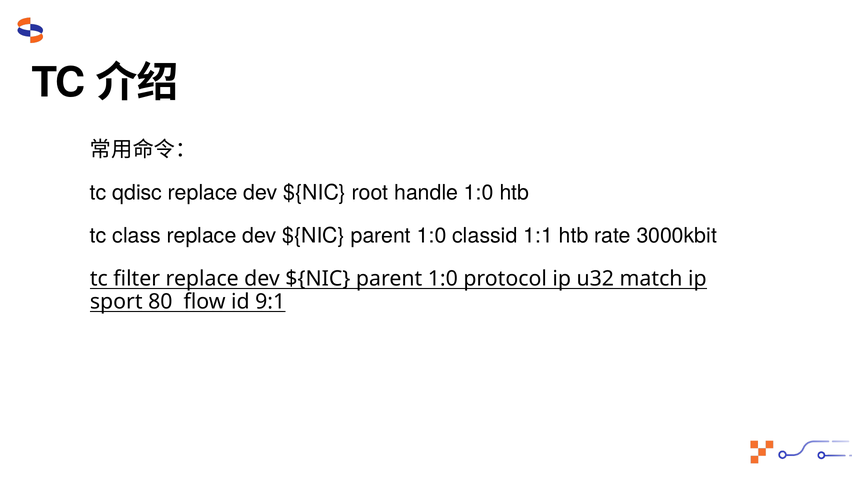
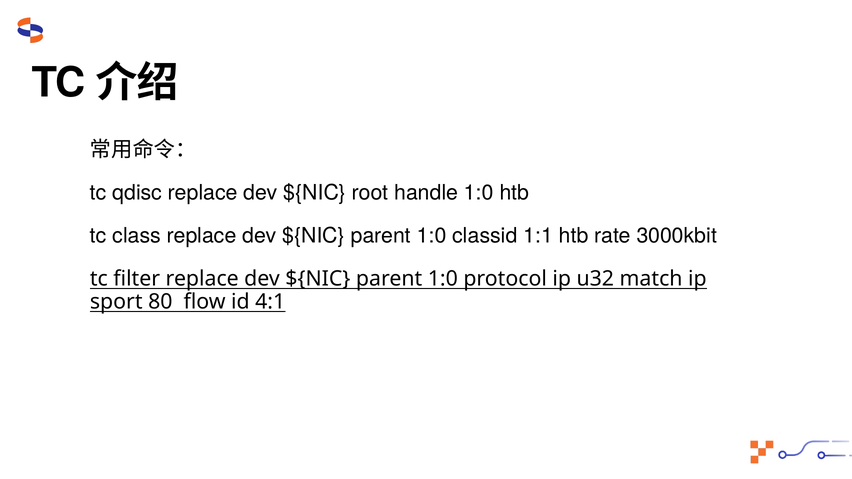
9:1: 9:1 -> 4:1 (270, 302)
